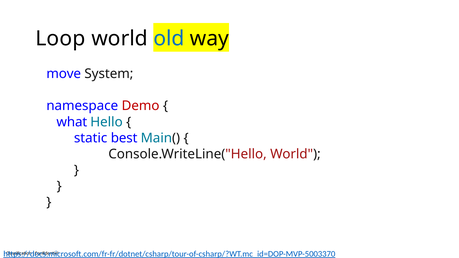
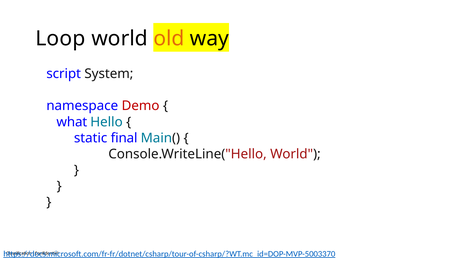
old colour: blue -> orange (169, 39)
move: move -> script (64, 74)
best: best -> final (124, 138)
